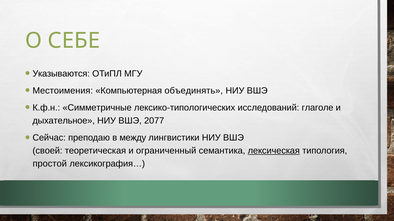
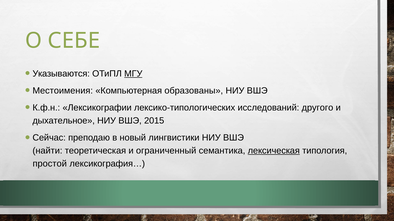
МГУ underline: none -> present (133, 74)
объединять: объединять -> образованы (194, 91)
Симметричные: Симметричные -> Лексикографии (97, 108)
глаголе: глаголе -> другого (317, 108)
2077: 2077 -> 2015 (154, 121)
между: между -> новый (133, 138)
своей: своей -> найти (47, 151)
